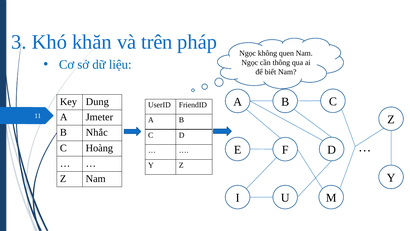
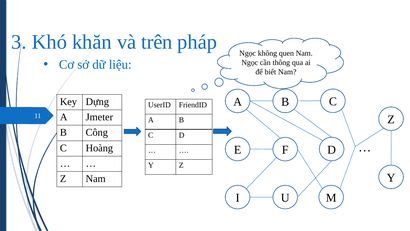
Dung: Dung -> Dựng (97, 102)
Nhắc: Nhắc -> Công (97, 132)
